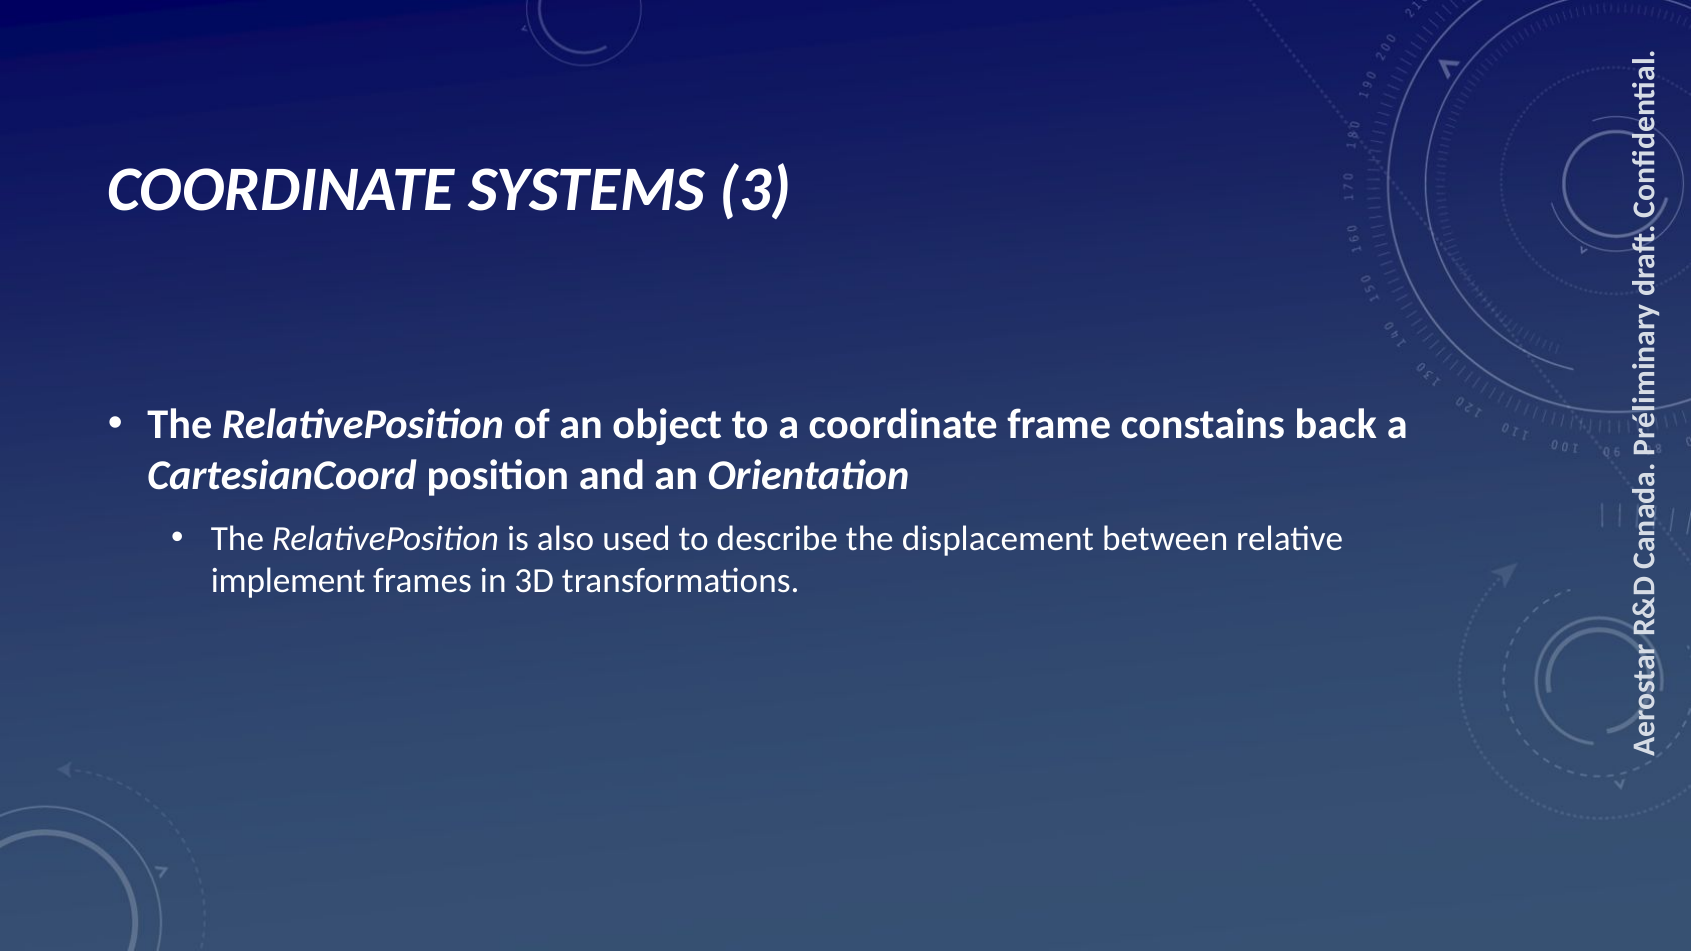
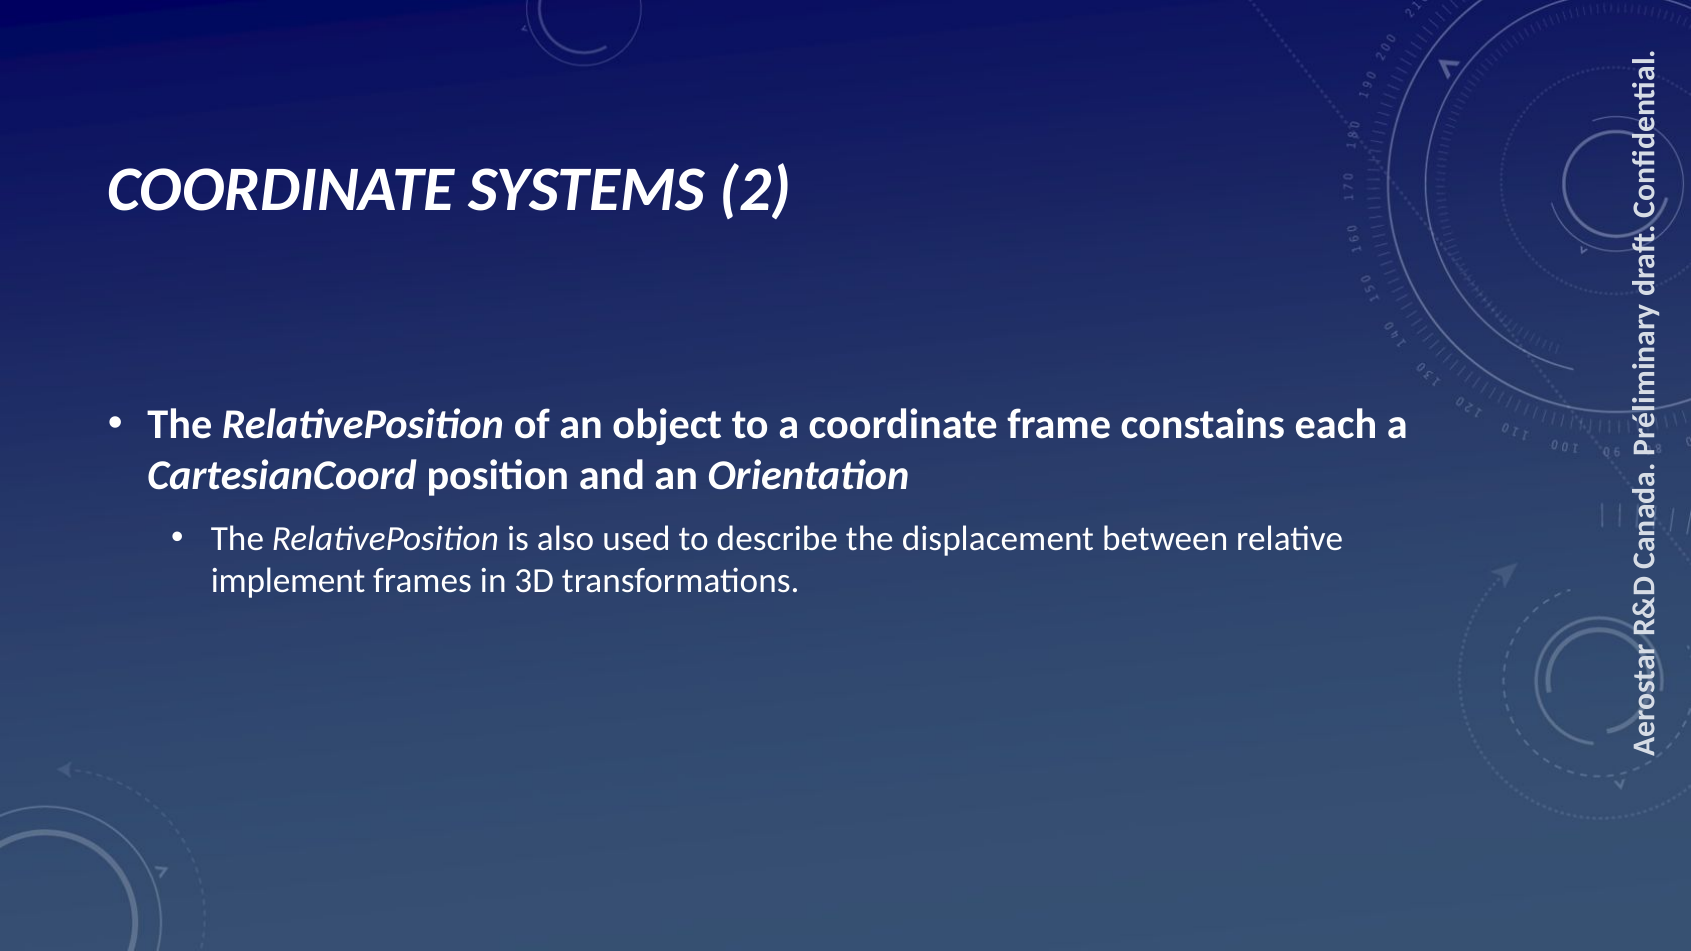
3: 3 -> 2 (755, 190)
back: back -> each (1336, 425)
